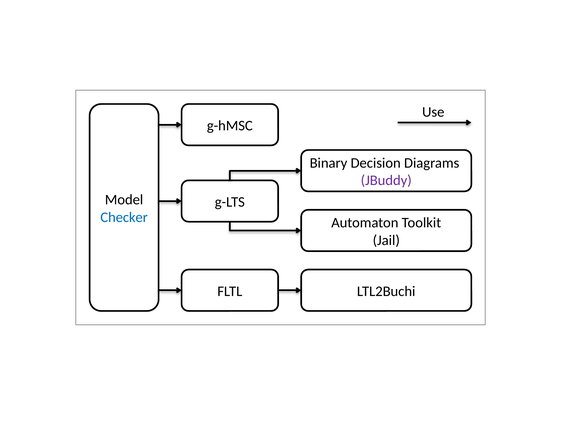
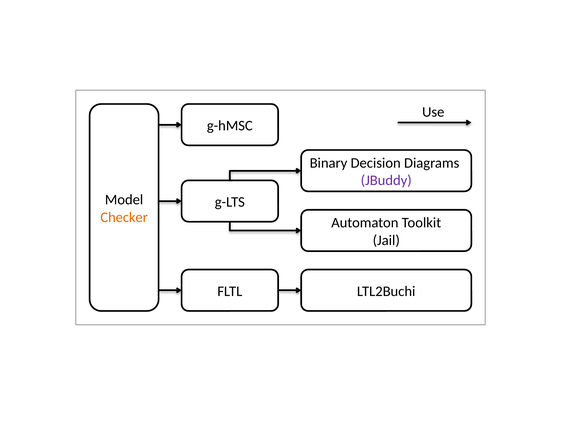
Checker colour: blue -> orange (124, 217)
